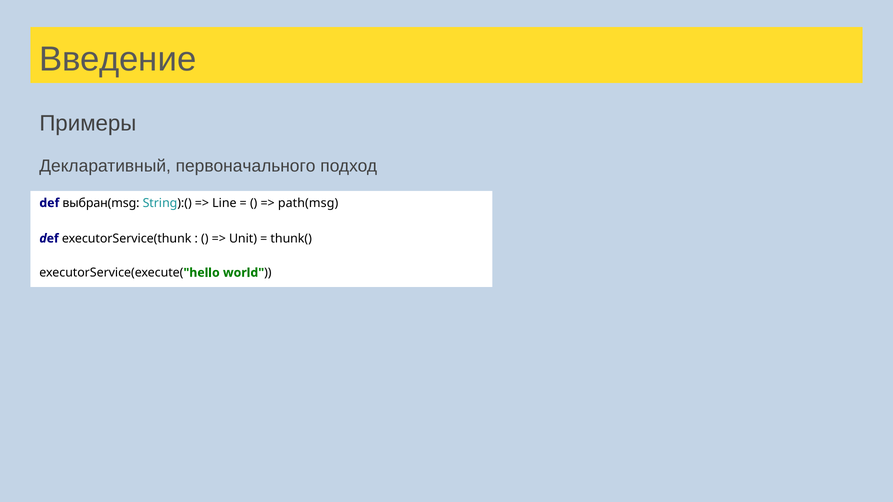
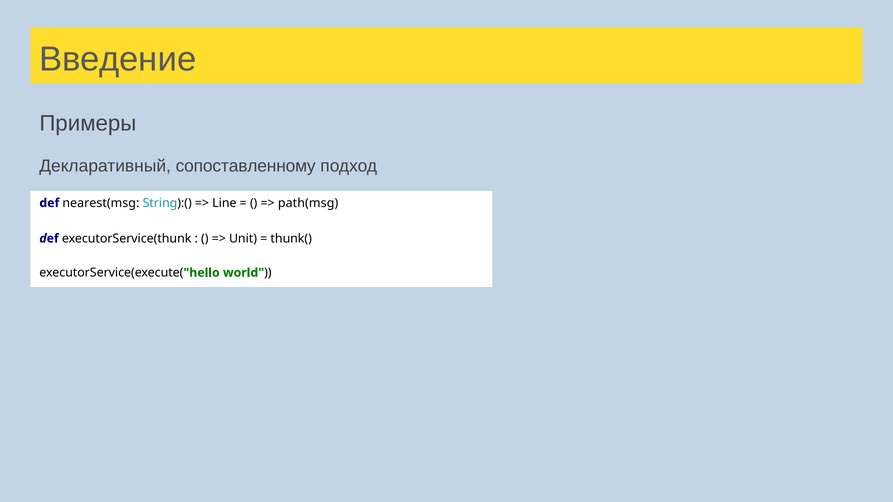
первоначального: первоначального -> сопоставленному (246, 166)
выбран(msg: выбран(msg -> nearest(msg (101, 203)
